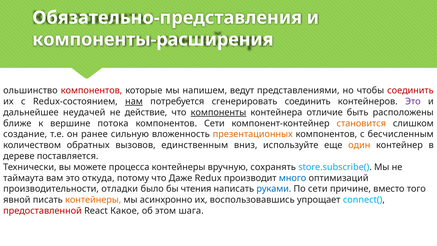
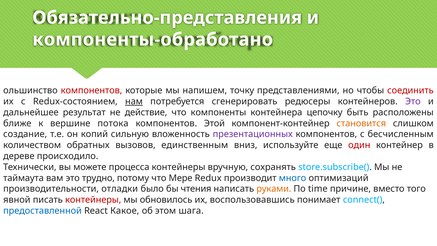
компоненты-расширения: компоненты-расширения -> компоненты-обработано (153, 40)
ведут: ведут -> точку (242, 90)
сгенерировать соединить: соединить -> редюсеры (308, 101)
неудачей: неудачей -> результат (84, 112)
компоненты underline: present -> none (218, 112)
отличие: отличие -> цепочку (325, 112)
компонентов Сети: Сети -> Этой (214, 123)
ранее: ранее -> копий (94, 134)
презентационных colour: orange -> purple (253, 134)
один colour: orange -> red (359, 145)
поставляется: поставляется -> происходило (68, 156)
откуда: откуда -> трудно (98, 178)
Даже: Даже -> Мере (181, 178)
руками colour: blue -> orange (274, 189)
По сети: сети -> time (318, 189)
контейнеры colour: orange -> red (93, 200)
асинхронно: асинхронно -> обновилось (166, 200)
упрощает: упрощает -> понимает (319, 200)
предоставленной colour: red -> blue (42, 211)
